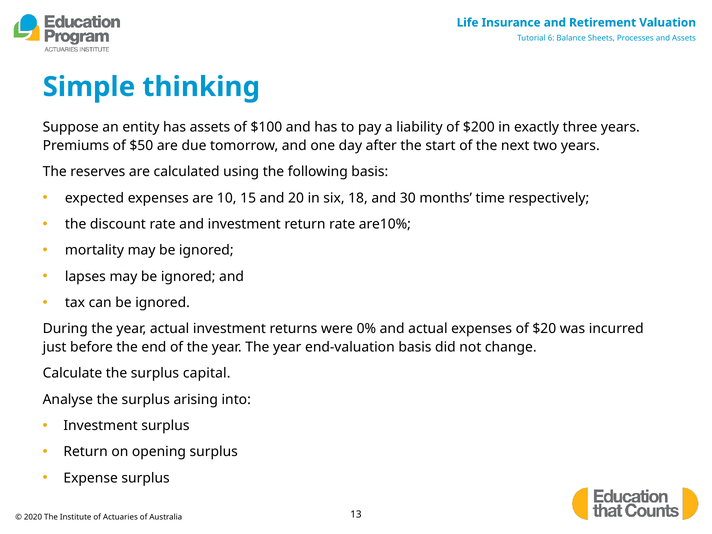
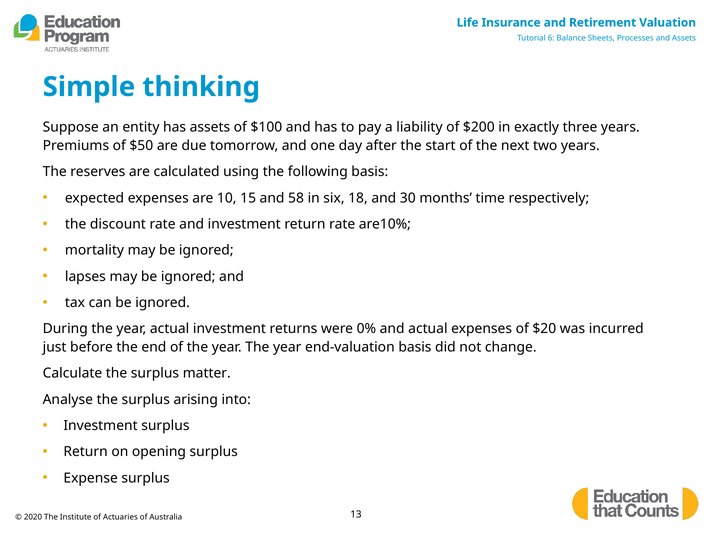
20: 20 -> 58 (296, 198)
capital: capital -> matter (207, 373)
